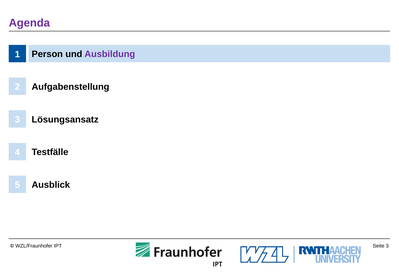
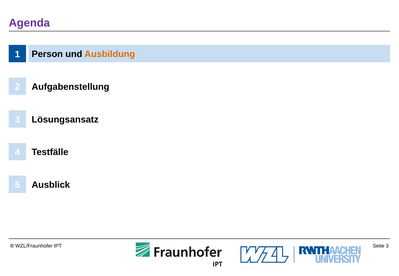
Ausbildung colour: purple -> orange (110, 54)
